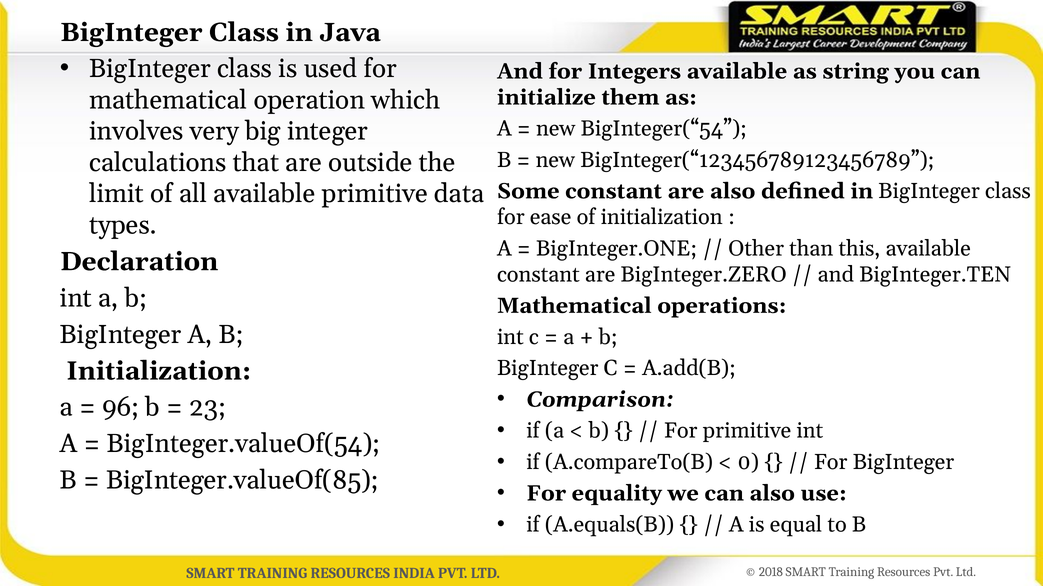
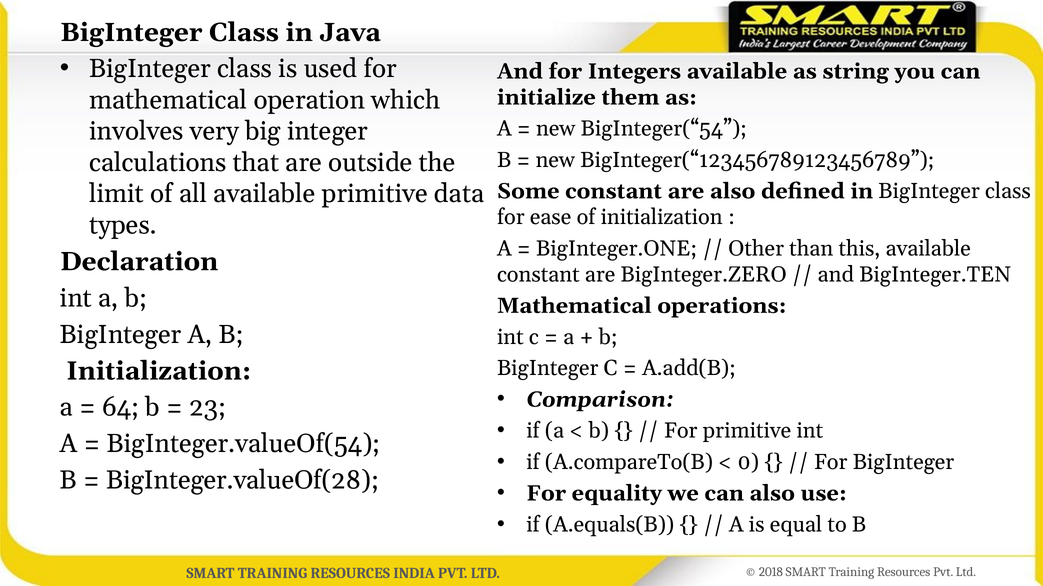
96: 96 -> 64 (121, 408)
BigInteger.valueOf(85: BigInteger.valueOf(85 -> BigInteger.valueOf(28 (243, 481)
